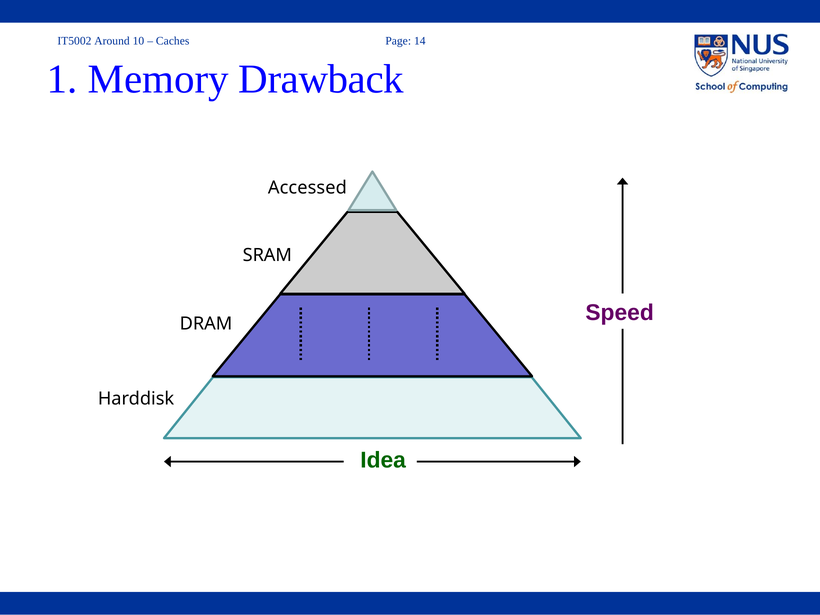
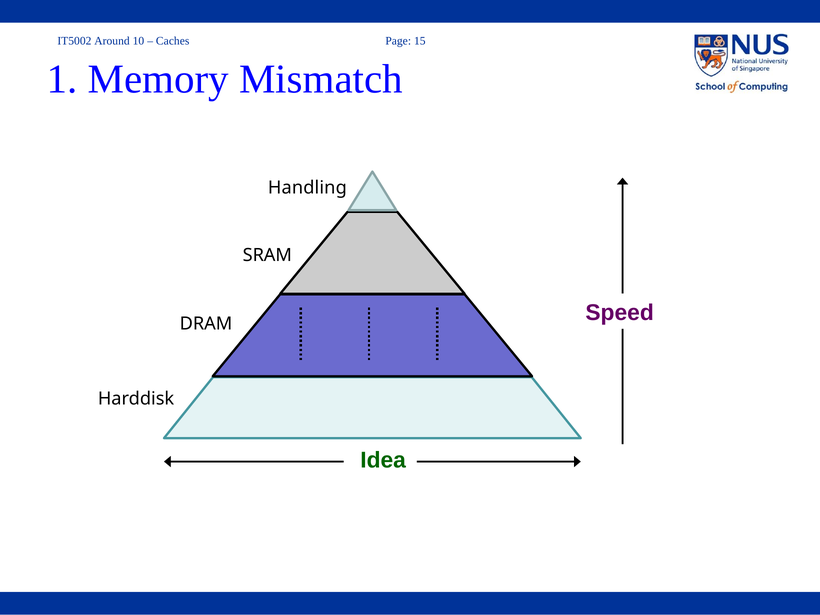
14: 14 -> 15 (420, 41)
Drawback: Drawback -> Mismatch (321, 79)
Accessed: Accessed -> Handling (307, 188)
